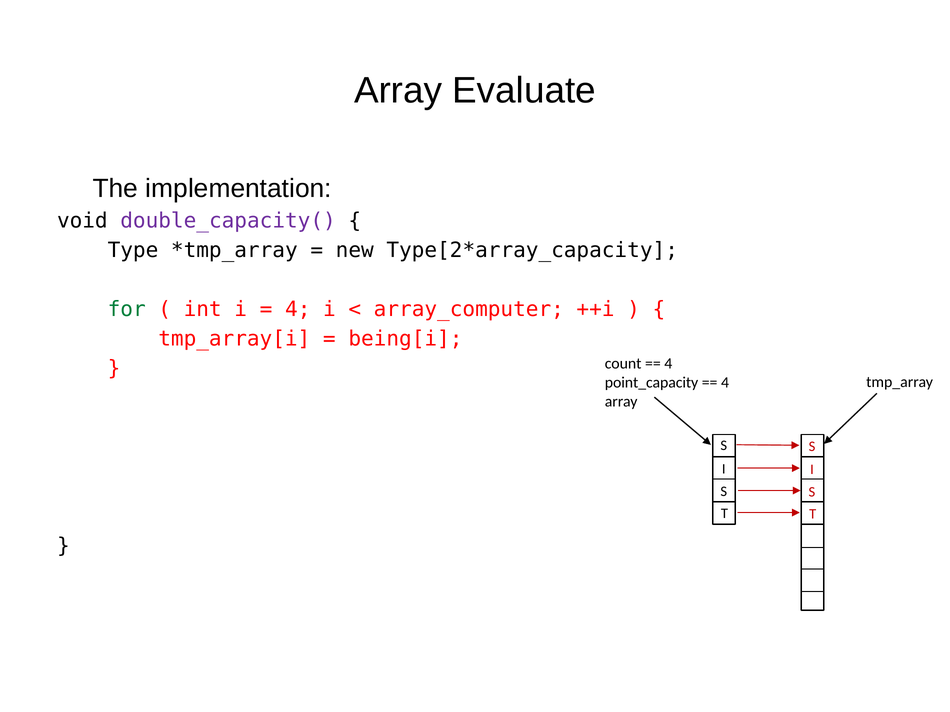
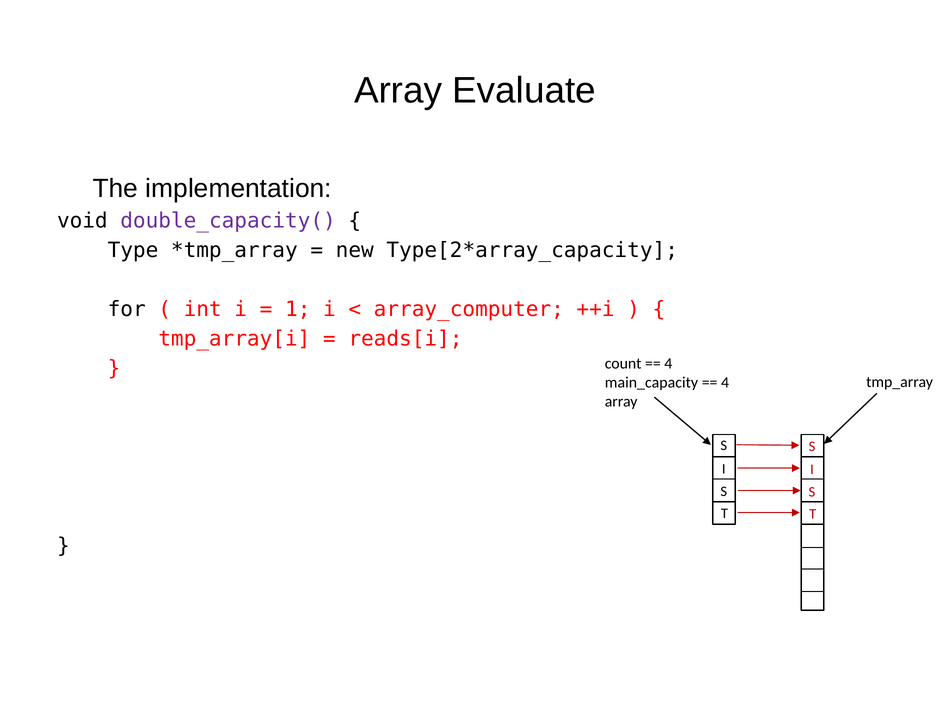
for colour: green -> black (127, 310)
4: 4 -> 1 (298, 310)
being[i: being[i -> reads[i (405, 339)
point_capacity: point_capacity -> main_capacity (651, 383)
